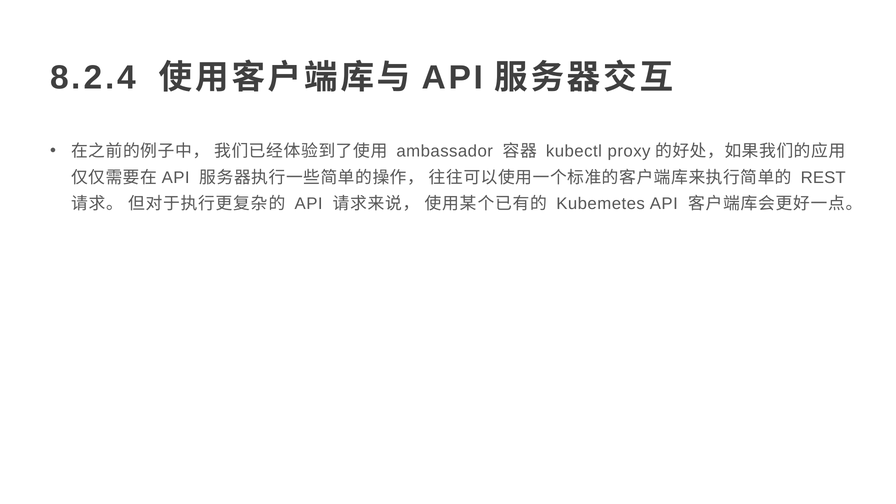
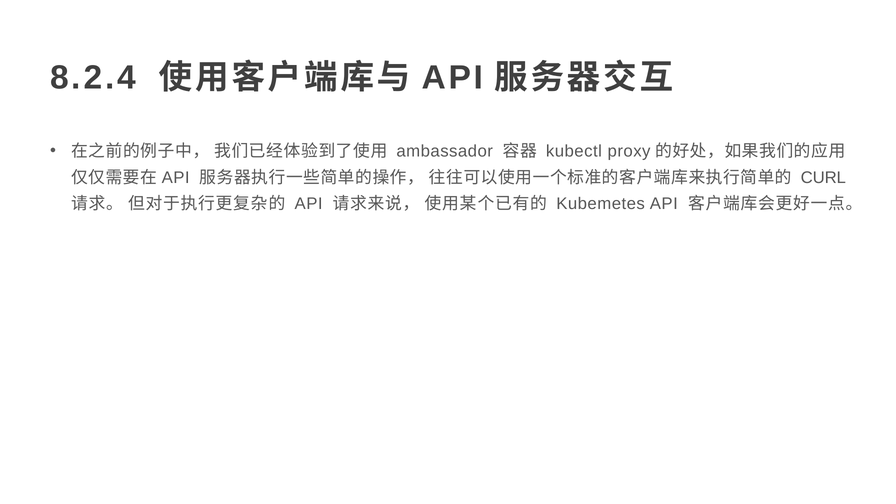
REST: REST -> CURL (823, 178)
